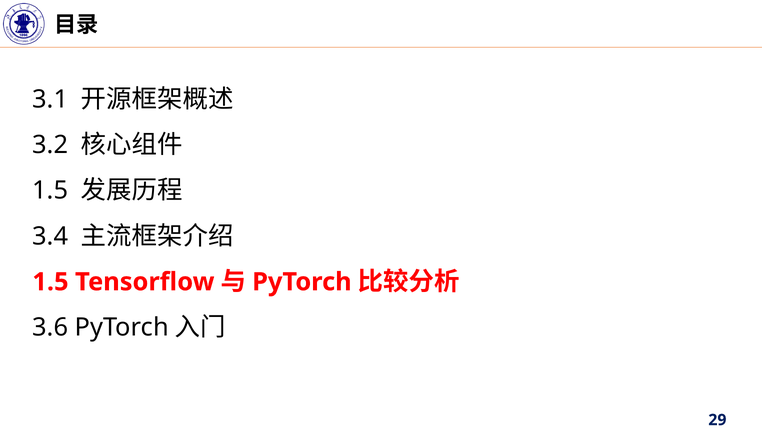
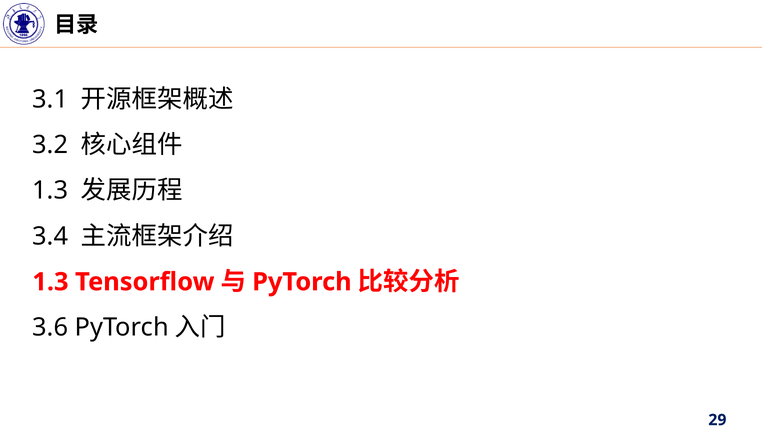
1.5: 1.5 -> 1.3 (50, 191)
1.5: 1.5 -> 1.3 (50, 282)
